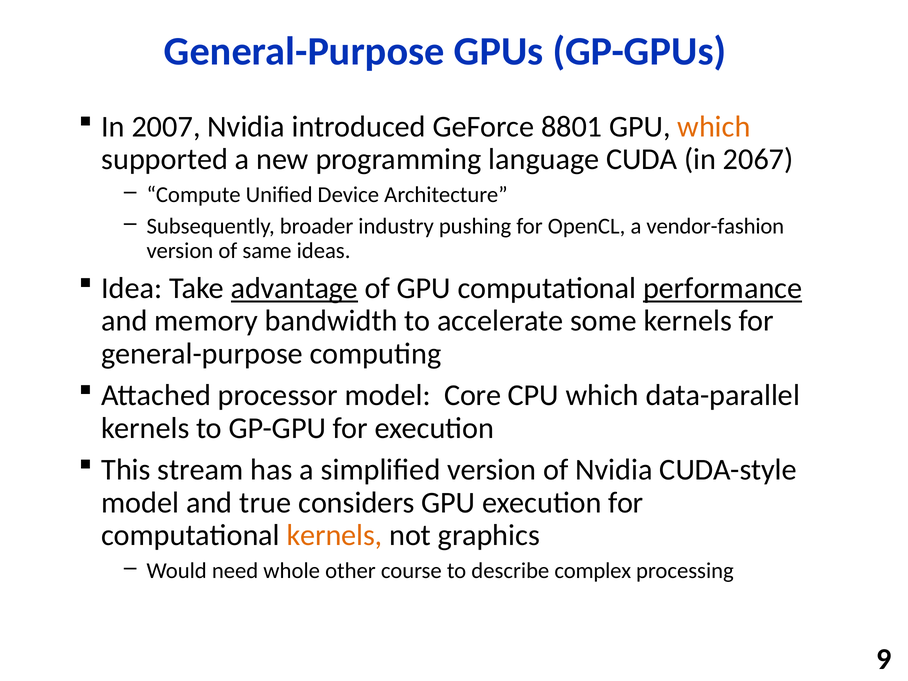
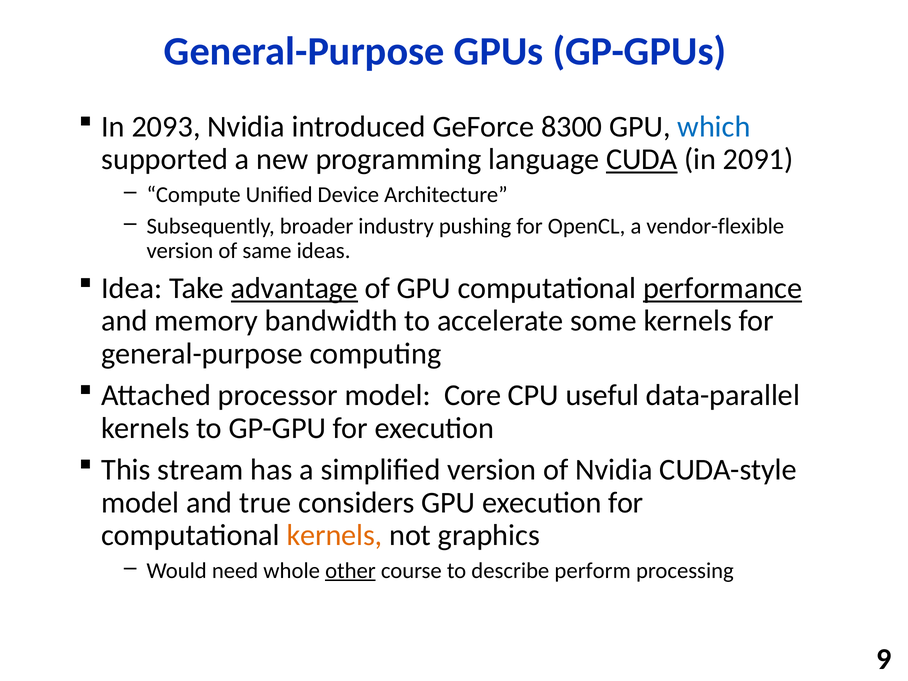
2007: 2007 -> 2093 (166, 127)
8801: 8801 -> 8300 (572, 127)
which colour: orange -> blue (714, 127)
CUDA underline: none -> present (642, 159)
2067: 2067 -> 2091 (758, 159)
vendor-fashion: vendor-fashion -> vendor-flexible (715, 226)
CPU which: which -> useful (602, 395)
other underline: none -> present (350, 571)
complex: complex -> perform (593, 571)
